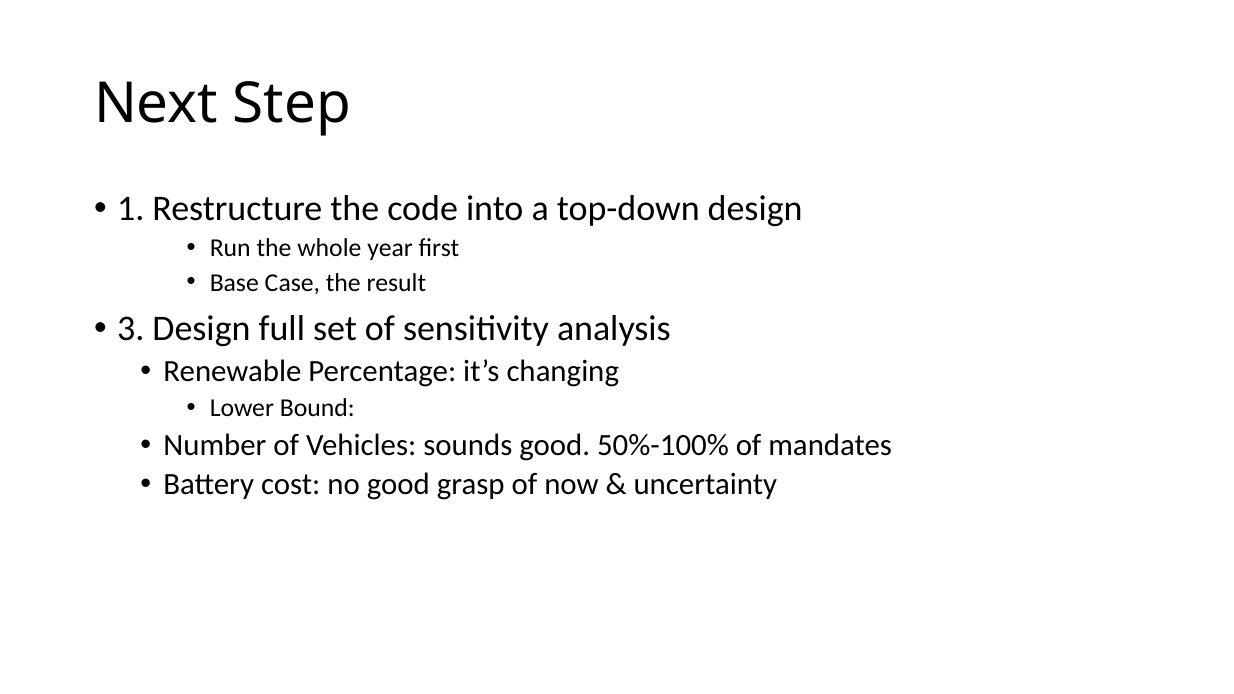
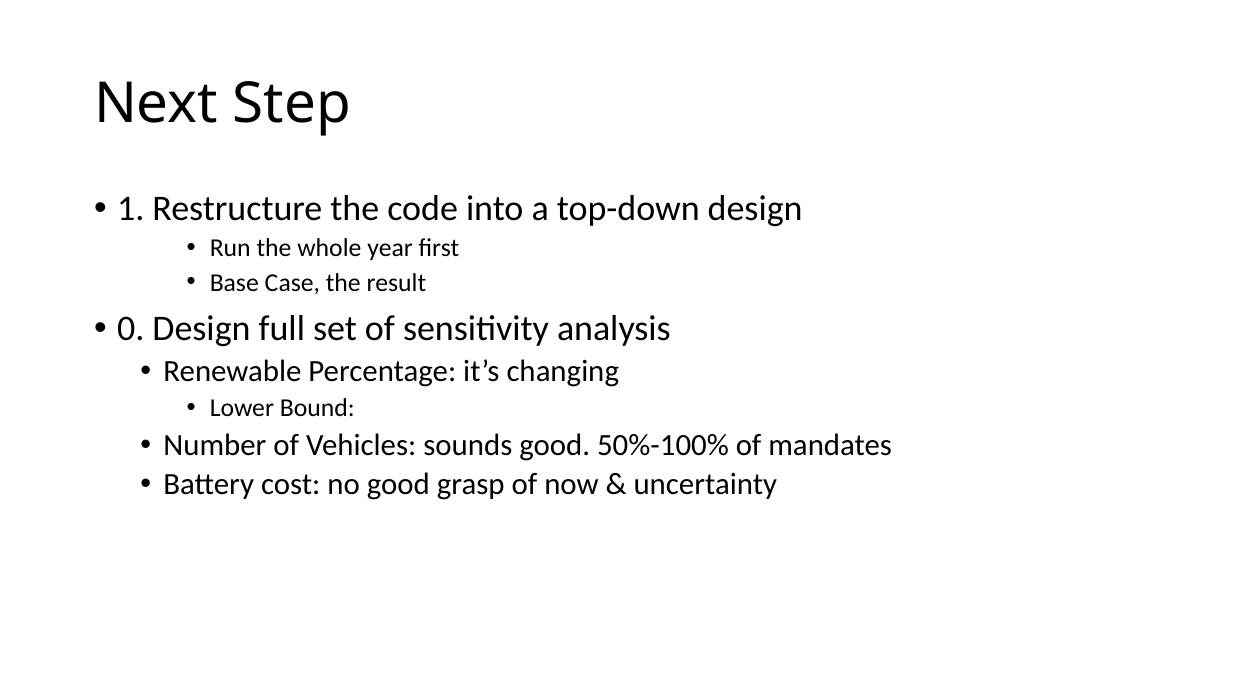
3: 3 -> 0 (131, 329)
